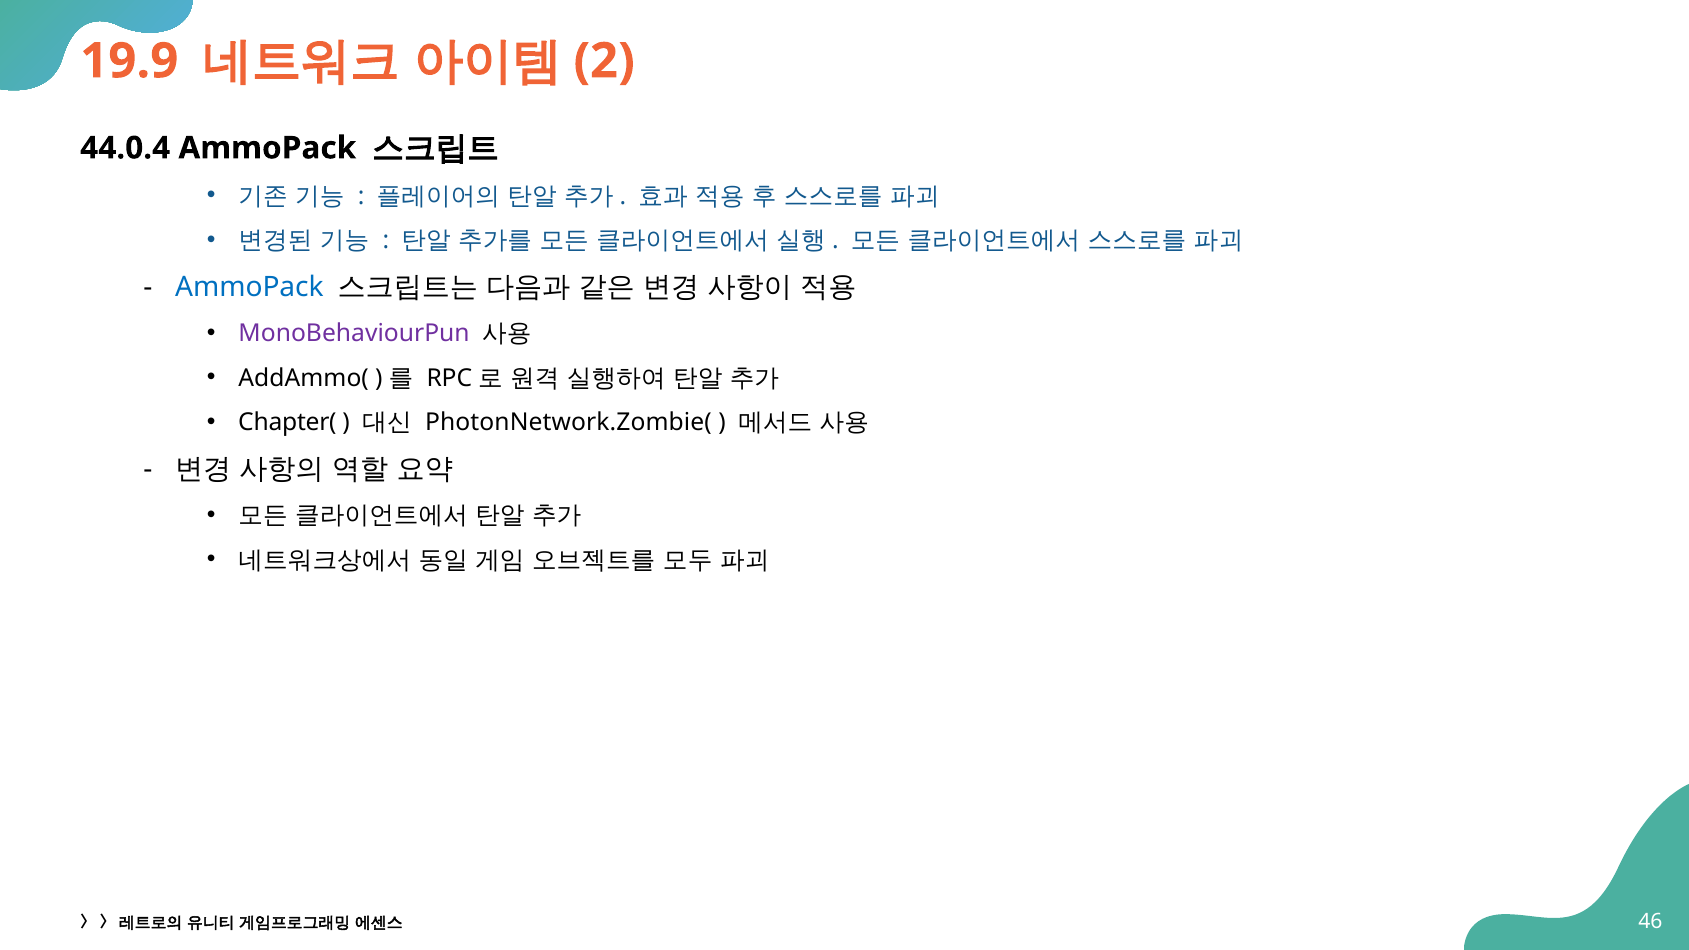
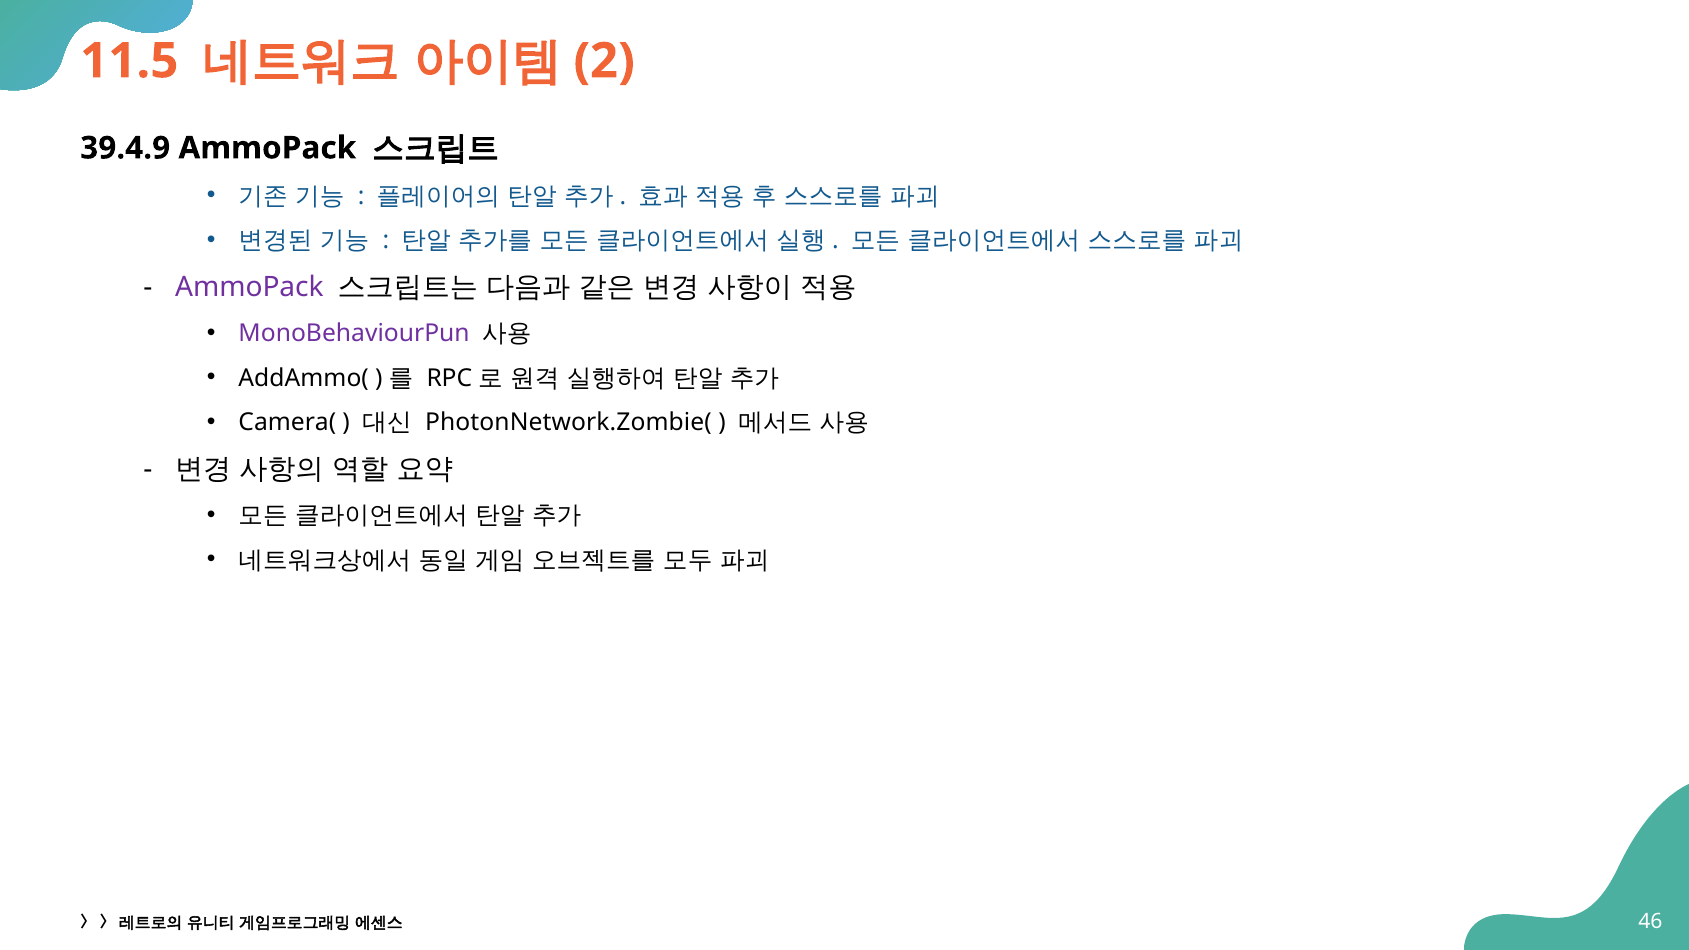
19.9: 19.9 -> 11.5 (129, 61)
44.0.4: 44.0.4 -> 39.4.9 (125, 148)
AmmoPack colour: blue -> purple (249, 288)
Chapter(: Chapter( -> Camera( (287, 422)
